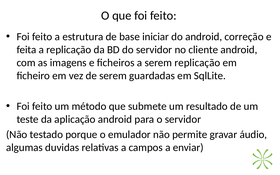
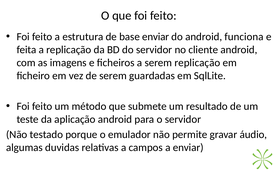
base iniciar: iniciar -> enviar (156, 37)
correção: correção -> funciona (244, 37)
